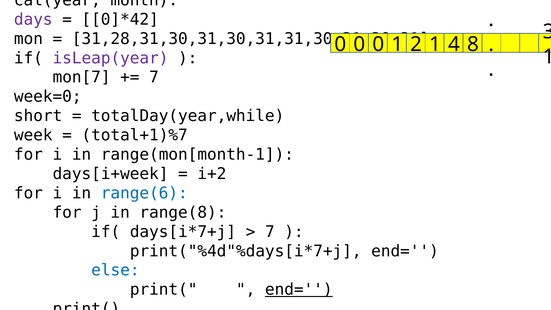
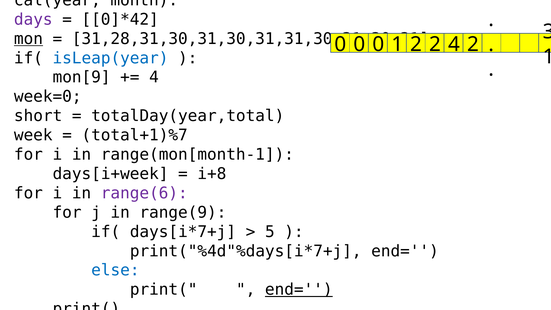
mon underline: none -> present (28, 39)
1: 1 -> 2 (435, 44)
4 8: 8 -> 2 (473, 44)
isLeap(year colour: purple -> blue (111, 58)
mon[7: mon[7 -> mon[9 (82, 77)
7: 7 -> 4 (154, 77)
totalDay(year,while: totalDay(year,while -> totalDay(year,total (188, 116)
i+2: i+2 -> i+8 (212, 174)
range(6 colour: blue -> purple (144, 193)
range(8: range(8 -> range(9 (183, 212)
7: 7 -> 5 (270, 232)
